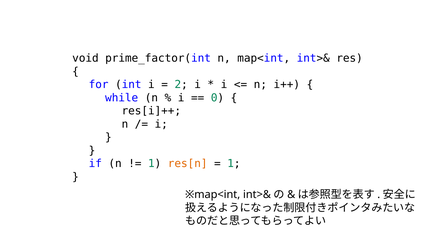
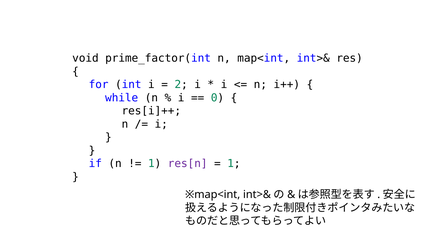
res[n colour: orange -> purple (188, 164)
